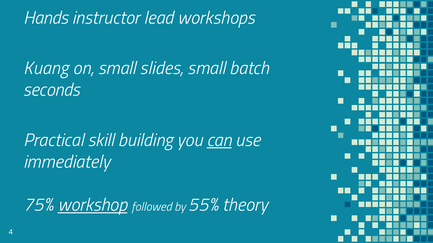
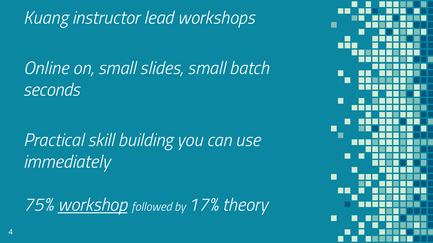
Hands: Hands -> Kuang (46, 18)
Kuang: Kuang -> Online (46, 68)
can underline: present -> none (219, 141)
55%: 55% -> 17% (203, 205)
